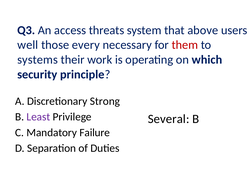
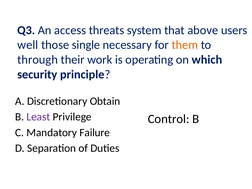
every: every -> single (86, 45)
them colour: red -> orange (185, 45)
systems: systems -> through (38, 60)
Strong: Strong -> Obtain (105, 101)
Several: Several -> Control (169, 119)
